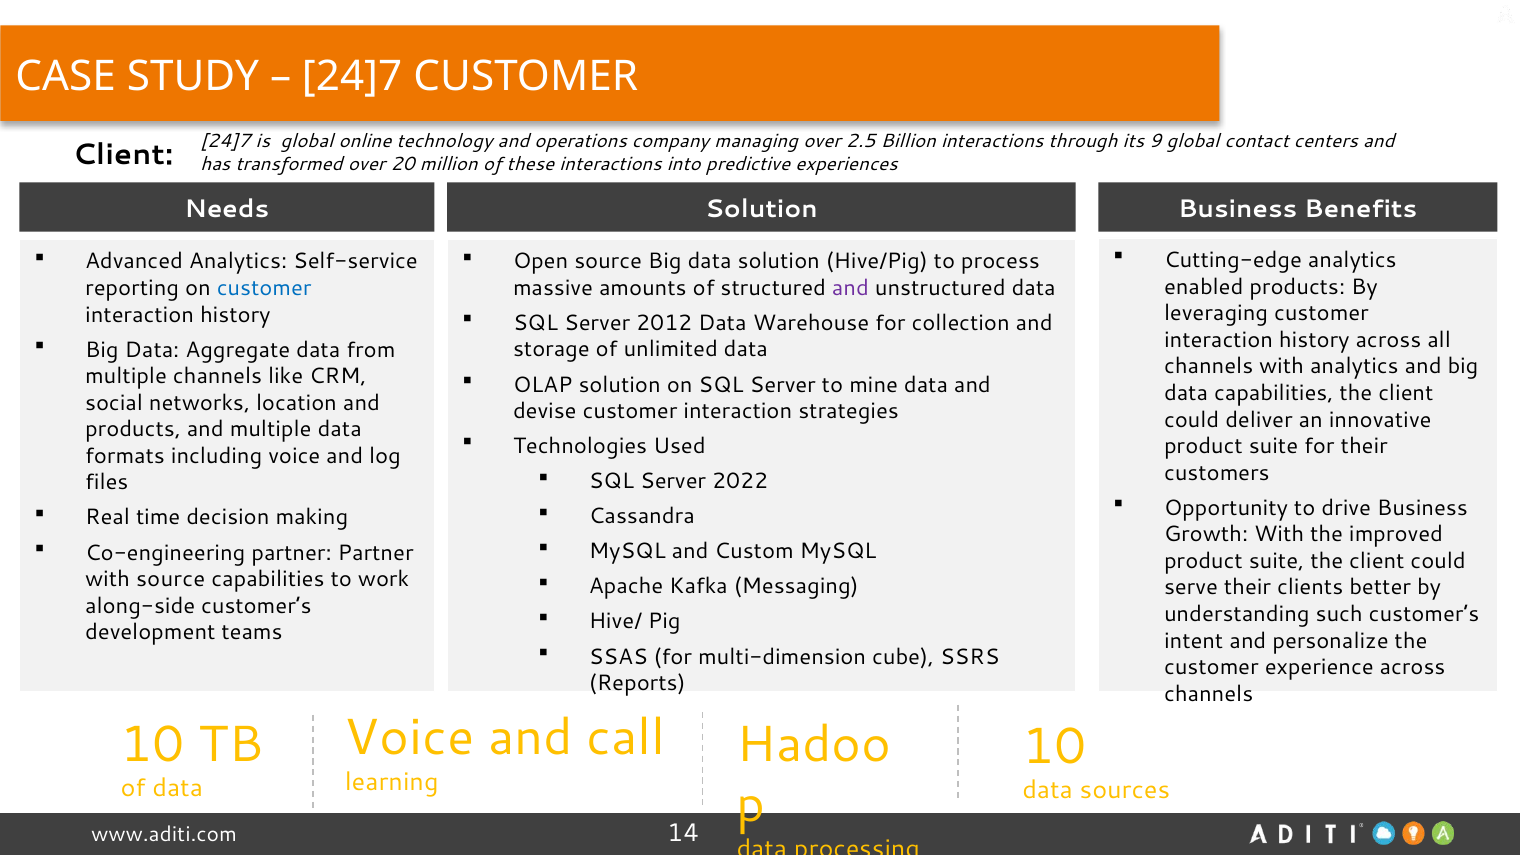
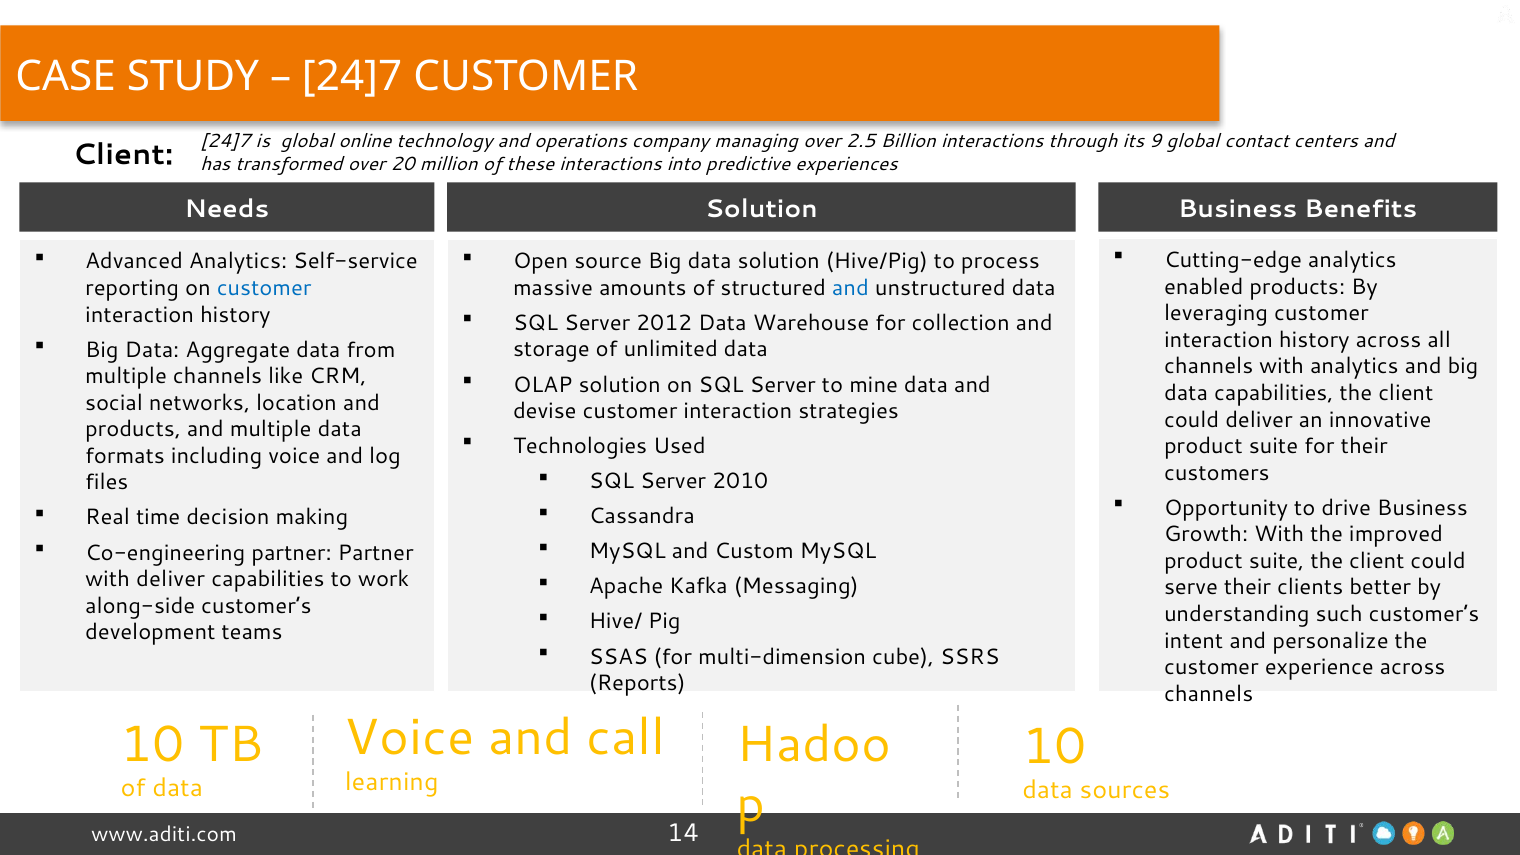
and colour: purple -> blue (850, 288)
2022: 2022 -> 2010 (740, 481)
with source: source -> deliver (171, 579)
